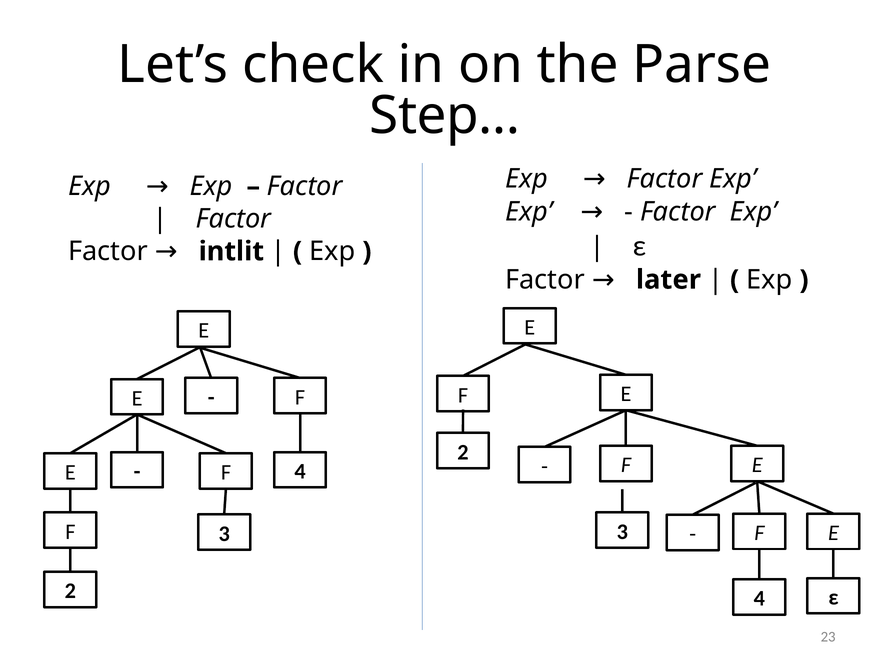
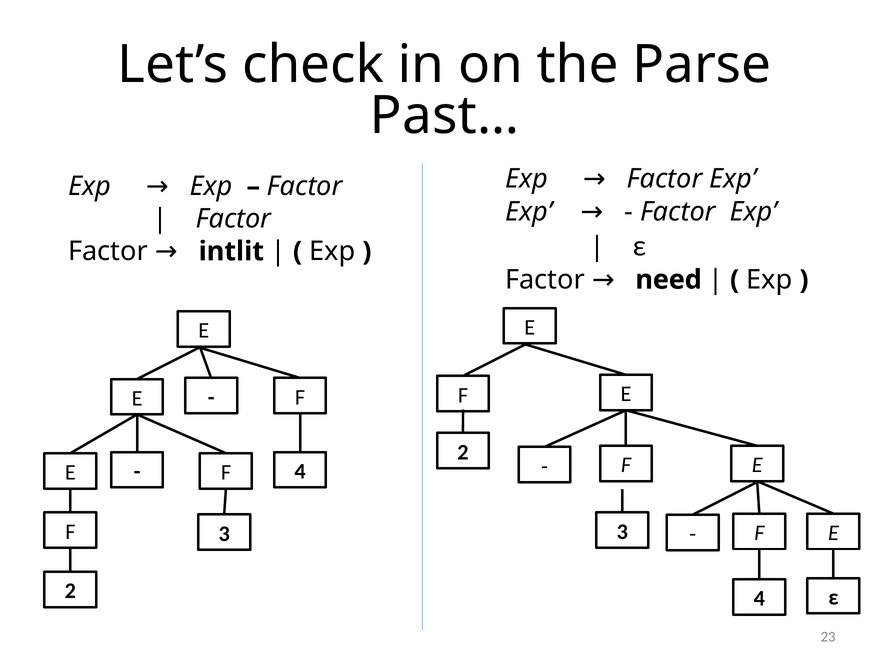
Step…: Step… -> Past… (444, 116)
later: later -> need (669, 280)
